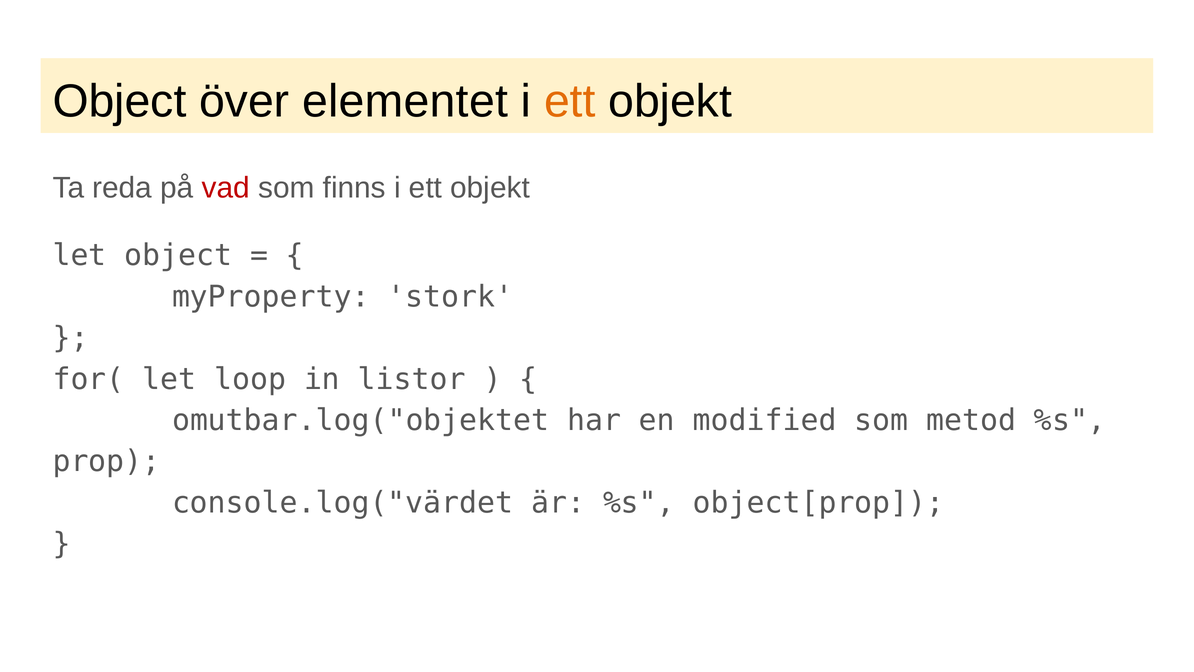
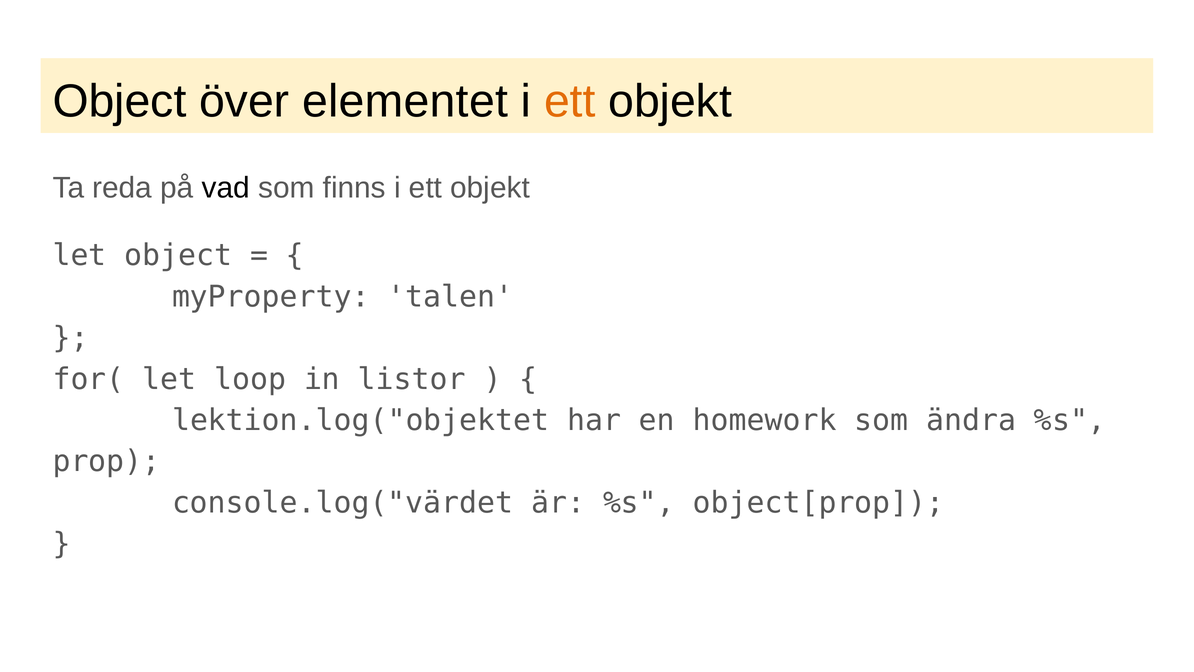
vad colour: red -> black (226, 188)
stork: stork -> talen (450, 297)
omutbar.log("objektet: omutbar.log("objektet -> lektion.log("objektet (361, 420)
modified: modified -> homework (765, 420)
metod: metod -> ändra (971, 420)
